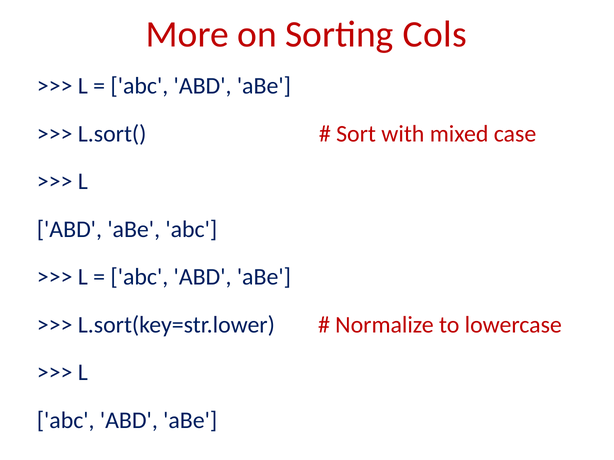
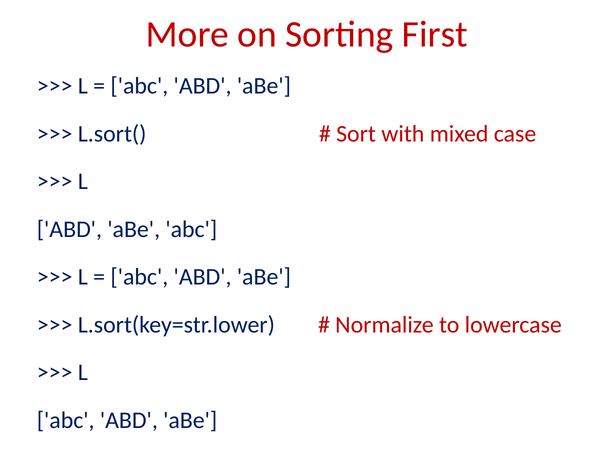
Cols: Cols -> First (435, 34)
